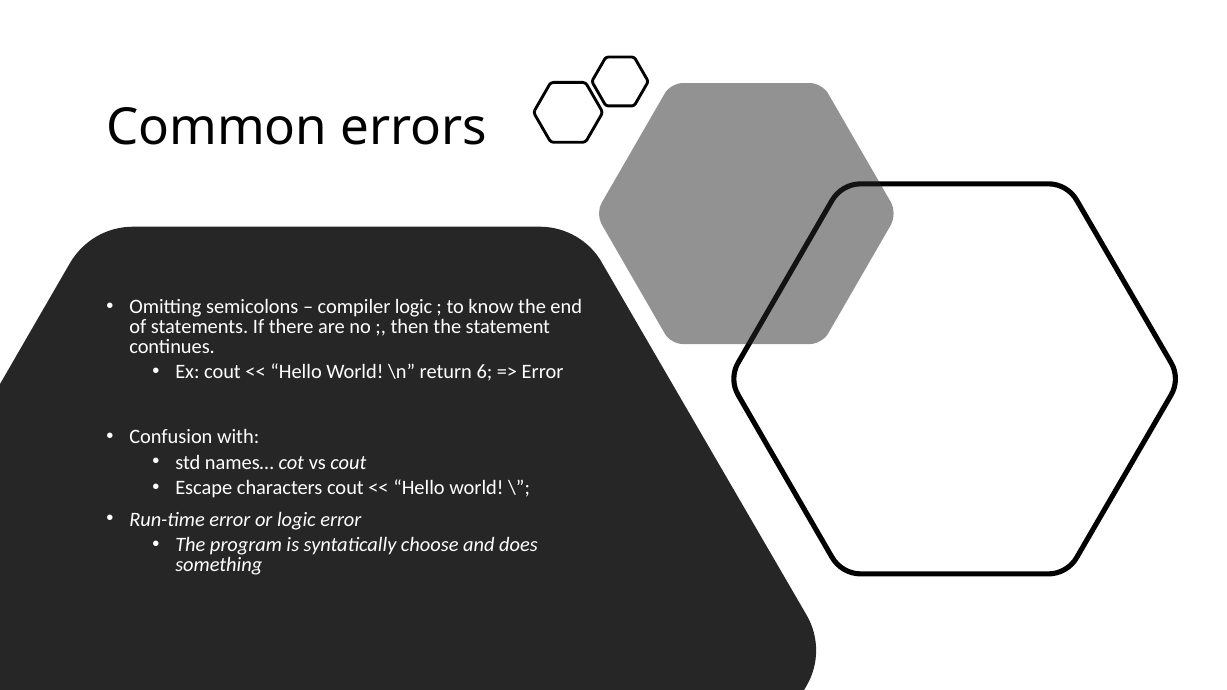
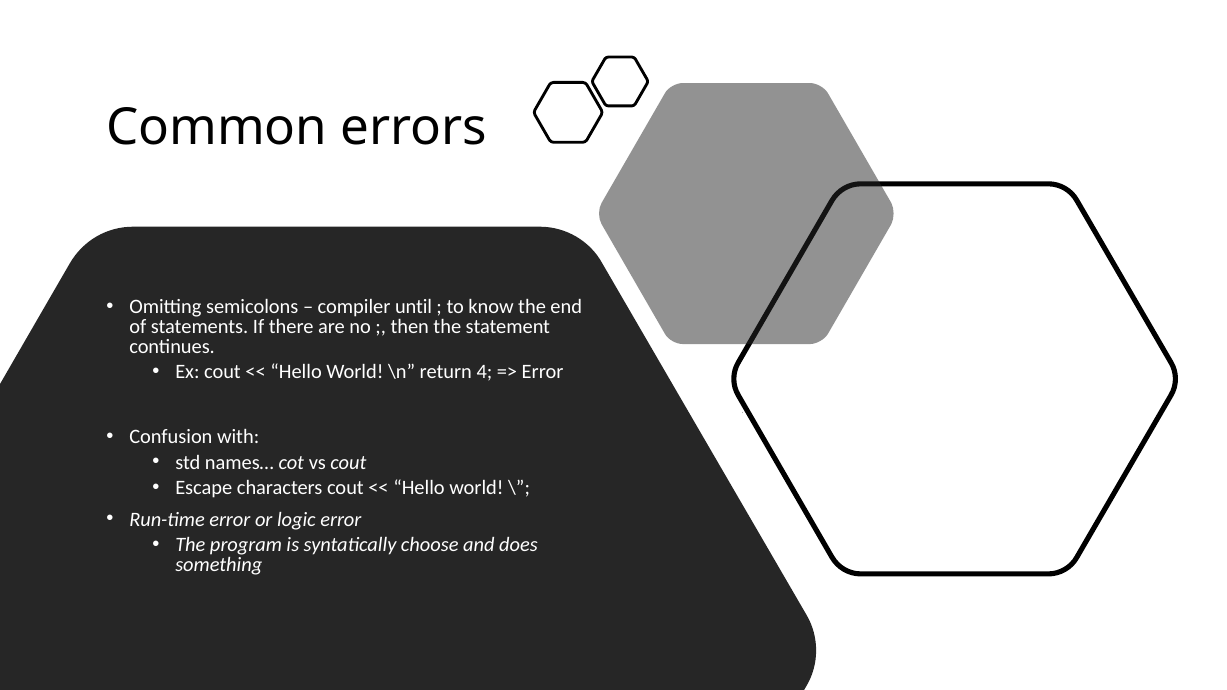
compiler logic: logic -> until (414, 307)
6: 6 -> 4 (484, 372)
